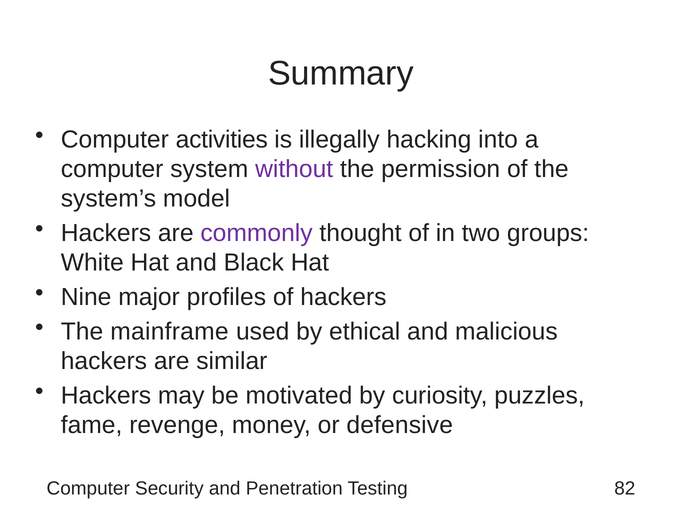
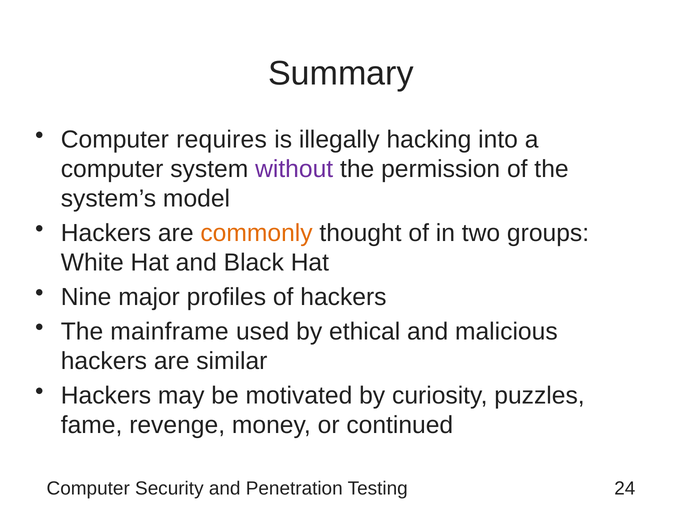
activities: activities -> requires (222, 139)
commonly colour: purple -> orange (257, 233)
defensive: defensive -> continued (400, 425)
82: 82 -> 24 (625, 488)
